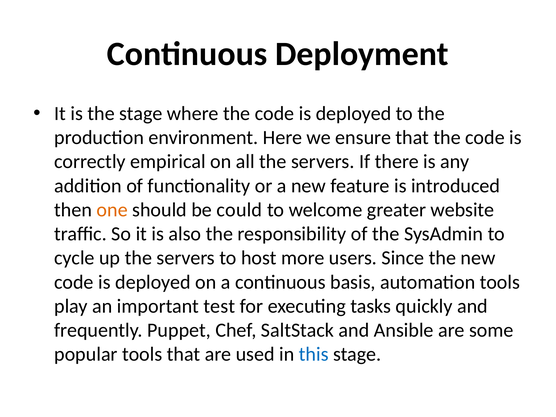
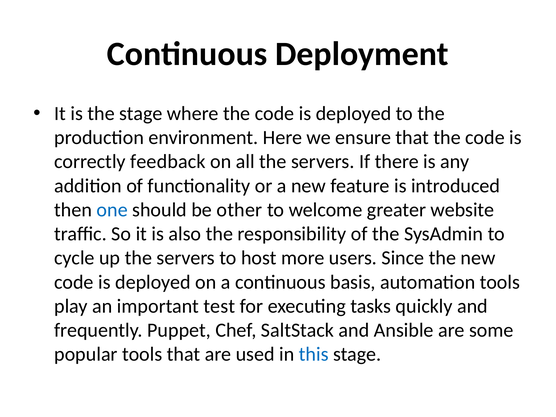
empirical: empirical -> feedback (168, 162)
one colour: orange -> blue (112, 210)
could: could -> other (239, 210)
